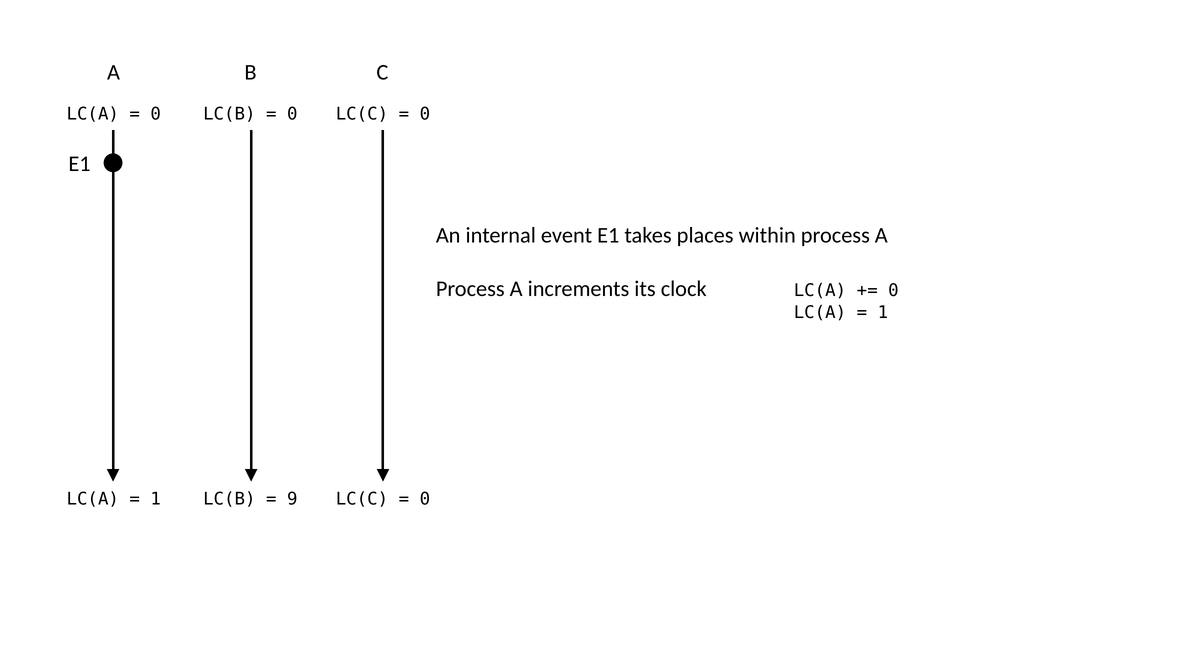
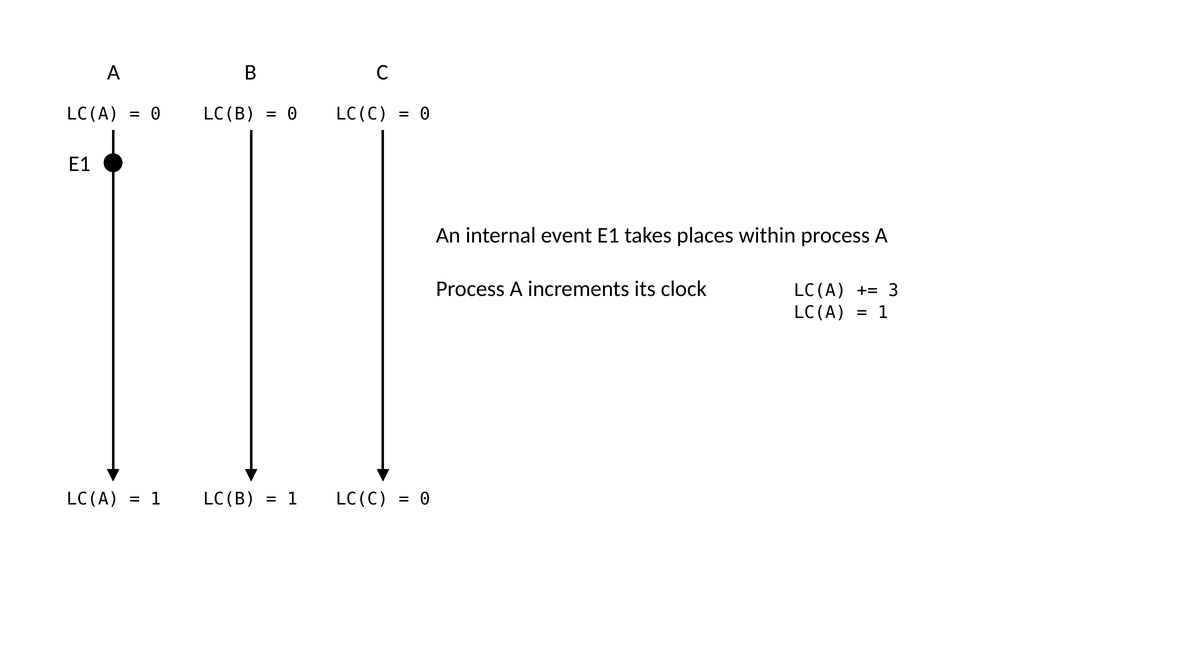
0: 0 -> 3 (893, 291)
9: 9 -> 1 (292, 499)
